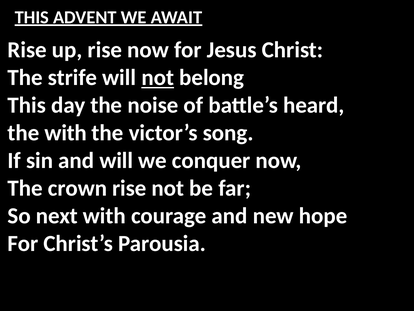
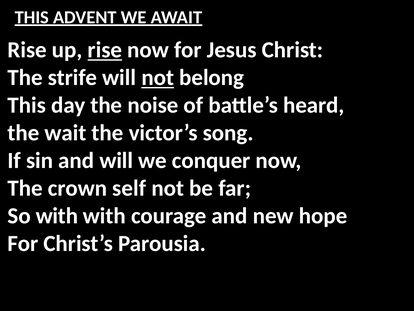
rise underline: none -> present (105, 50)
the with: with -> wait (66, 133)
crown rise: rise -> self (129, 188)
So next: next -> with (57, 216)
